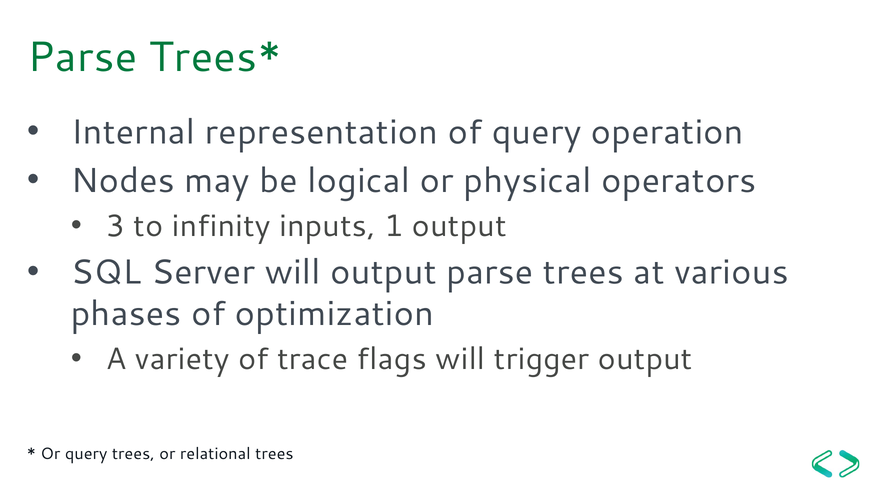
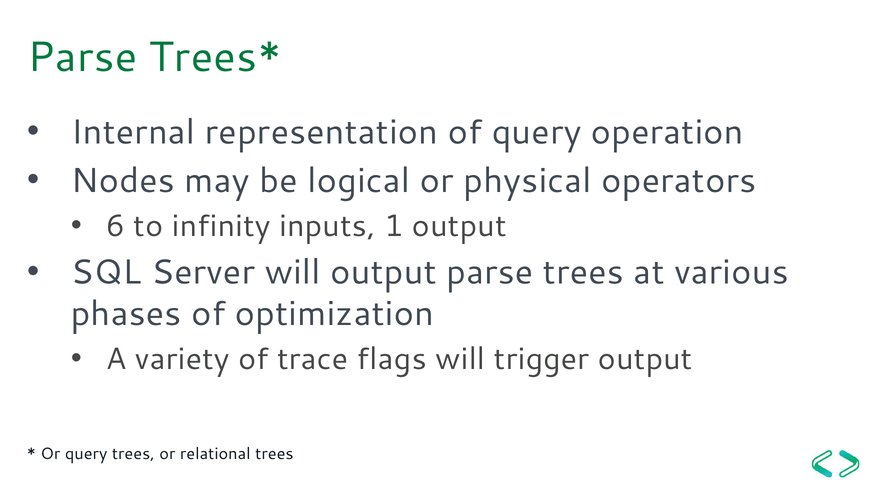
3: 3 -> 6 (115, 226)
